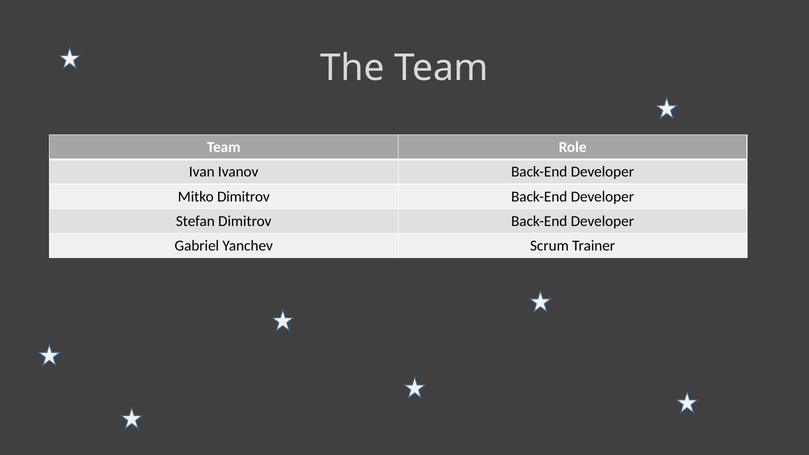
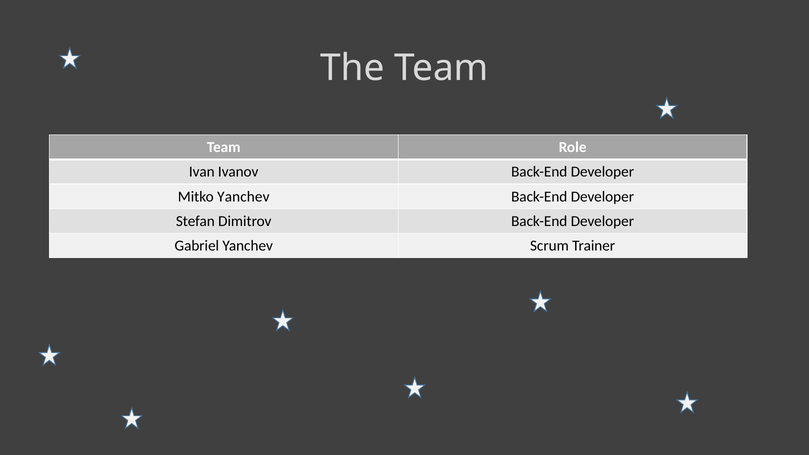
Mitko Dimitrov: Dimitrov -> Yanchev (243, 197)
